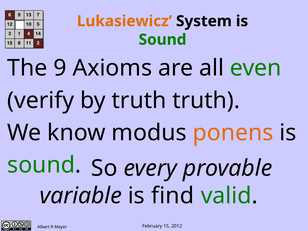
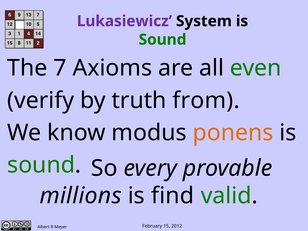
Lukasiewicz colour: orange -> purple (124, 21)
9: 9 -> 7 (60, 68)
truth truth: truth -> from (206, 100)
variable: variable -> millions (81, 196)
